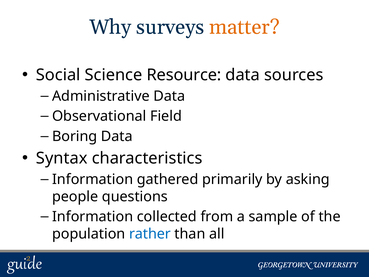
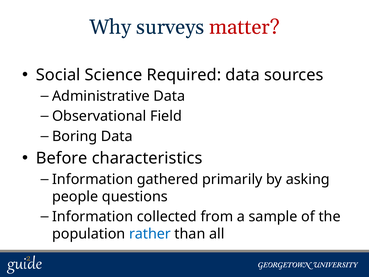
matter colour: orange -> red (244, 27)
Resource: Resource -> Required (184, 75)
Syntax: Syntax -> Before (62, 158)
